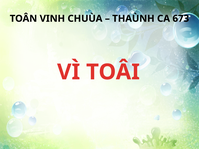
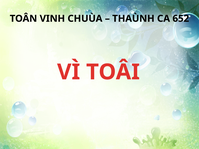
673: 673 -> 652 (181, 19)
